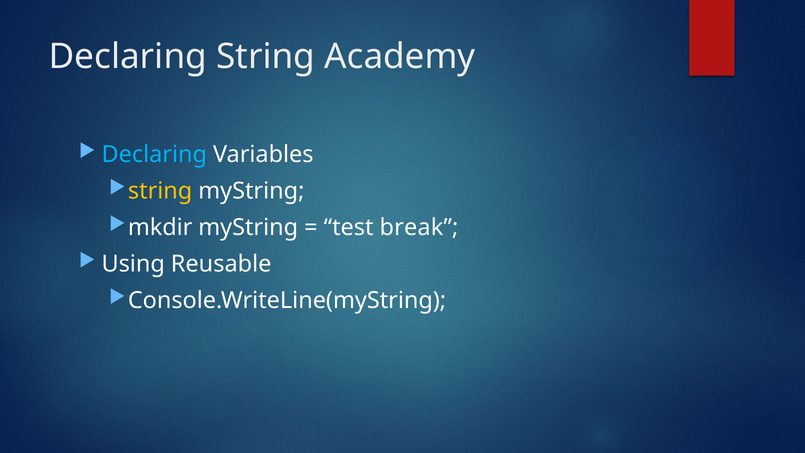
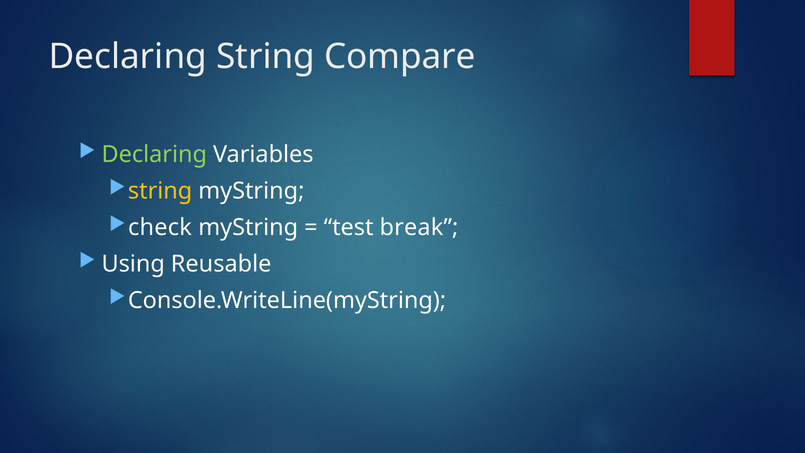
Academy: Academy -> Compare (400, 57)
Declaring colour: light blue -> light green (154, 154)
mkdir: mkdir -> check (160, 227)
